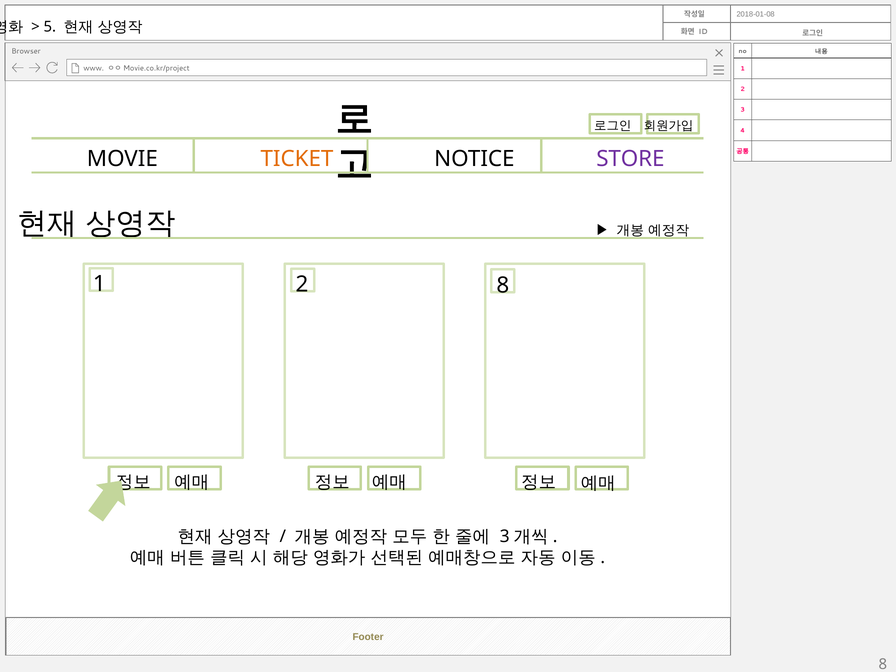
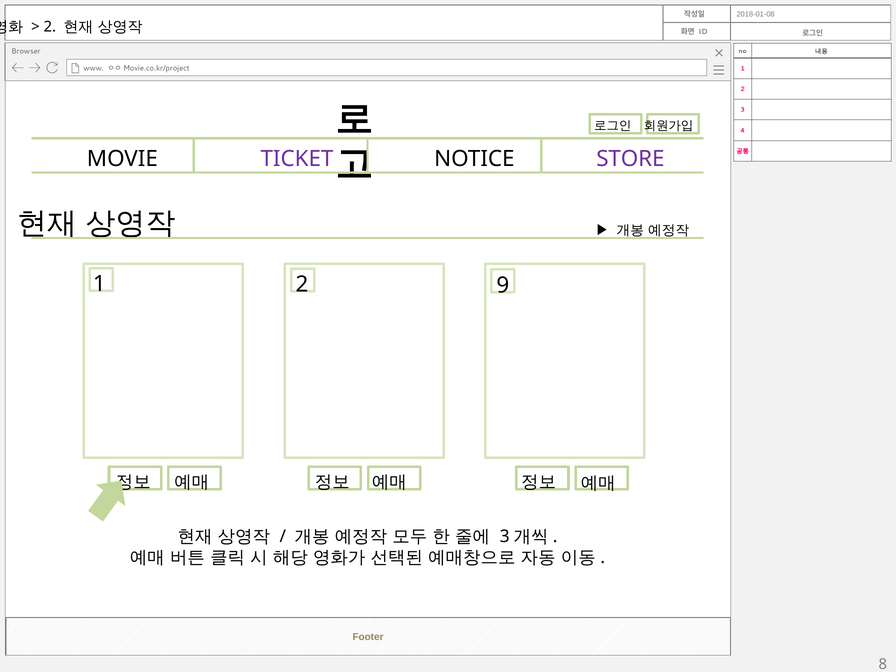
5: 5 -> 2 (50, 27)
TICKET colour: orange -> purple (297, 159)
2 8: 8 -> 9 (503, 285)
